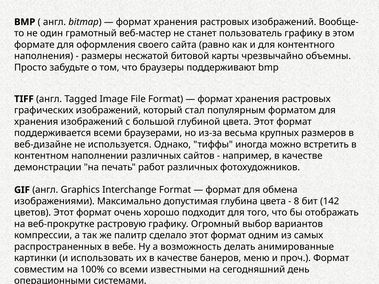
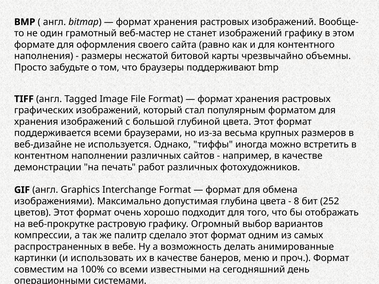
станет пользователь: пользователь -> изображений (251, 33)
142: 142 -> 252 (330, 201)
